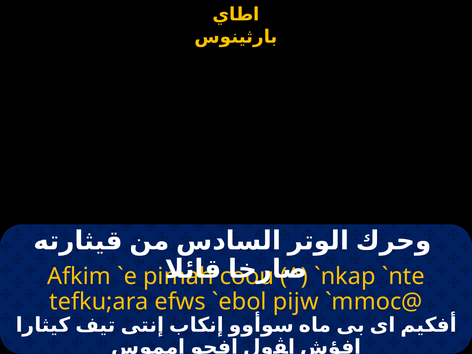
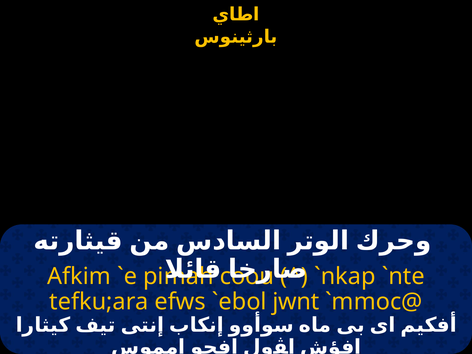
pijw: pijw -> jwnt (296, 302)
